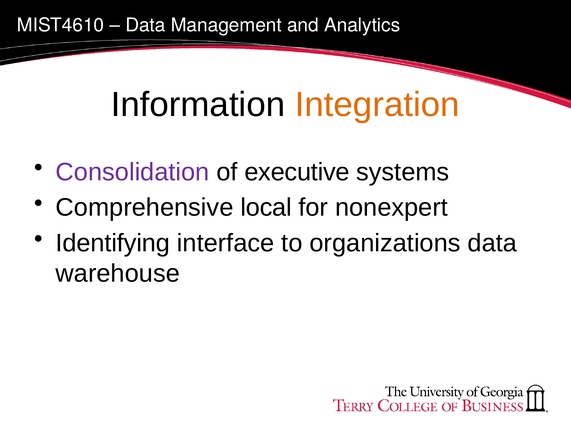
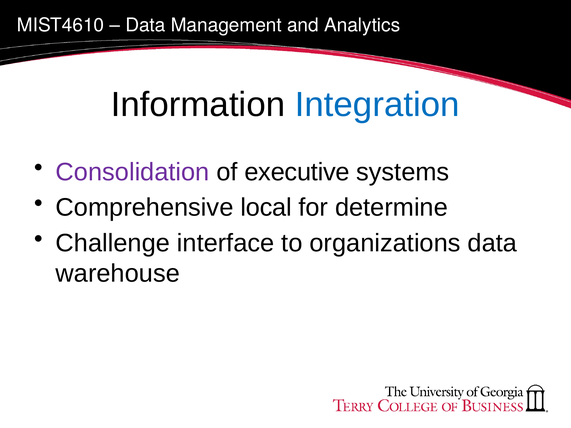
Integration colour: orange -> blue (377, 105)
nonexpert: nonexpert -> determine (391, 208)
Identifying: Identifying -> Challenge (113, 243)
